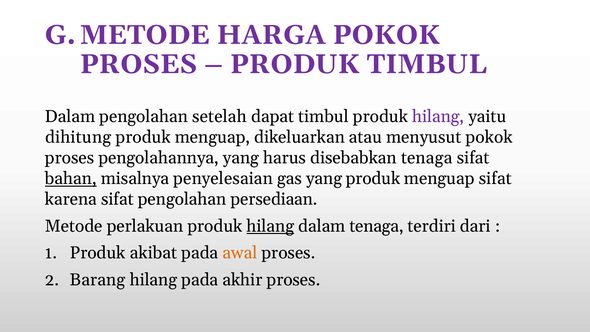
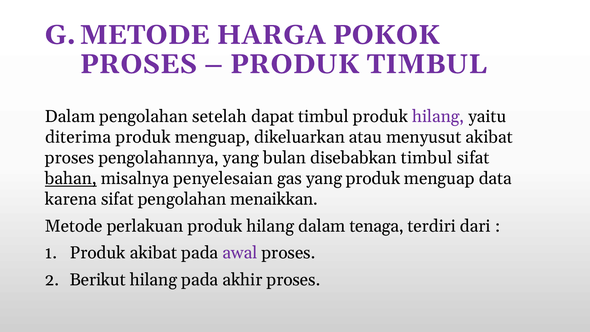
dihitung: dihitung -> diterima (78, 137)
menyusut pokok: pokok -> akibat (489, 137)
harus: harus -> bulan (285, 158)
disebabkan tenaga: tenaga -> timbul (427, 158)
menguap sifat: sifat -> data (495, 179)
persediaan: persediaan -> menaikkan (274, 199)
hilang underline: present -> none (270, 226)
awal colour: orange -> purple (240, 253)
Barang: Barang -> Berikut (98, 280)
